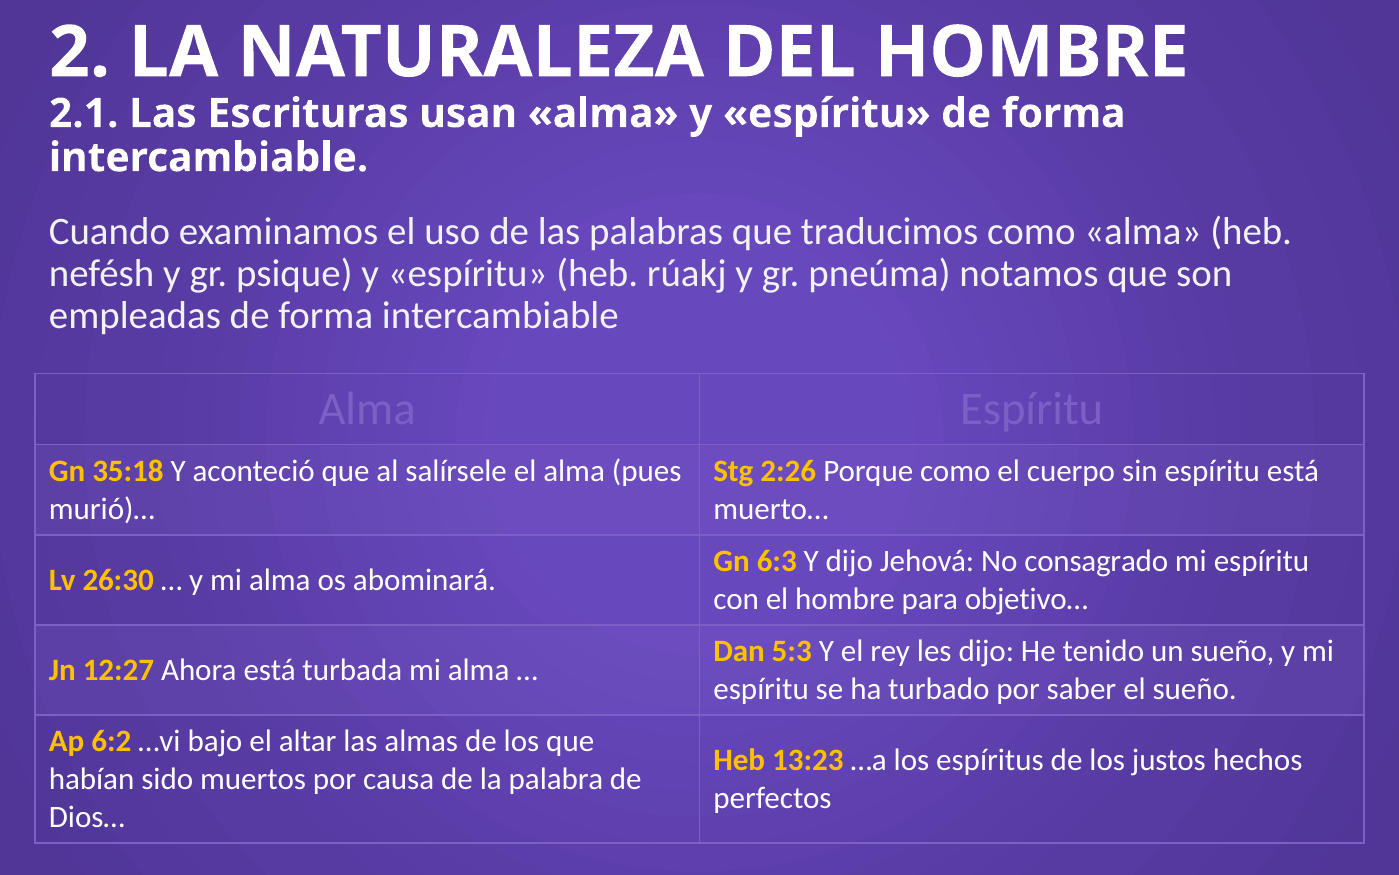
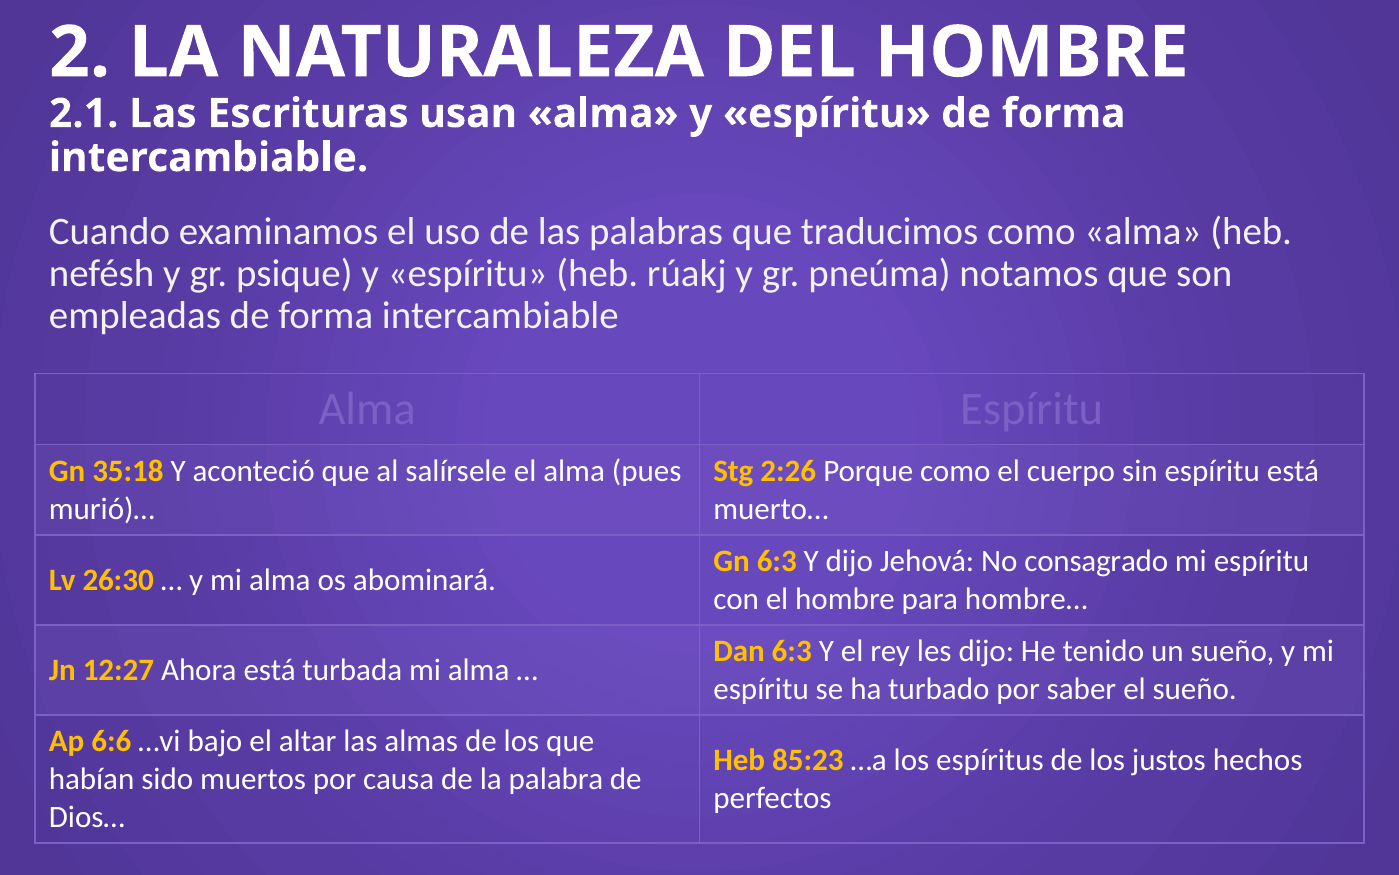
objetivo…: objetivo… -> hombre… (1026, 599)
Dan 5:3: 5:3 -> 6:3 (792, 651)
6:2: 6:2 -> 6:6 (111, 741)
13:23: 13:23 -> 85:23 (808, 760)
